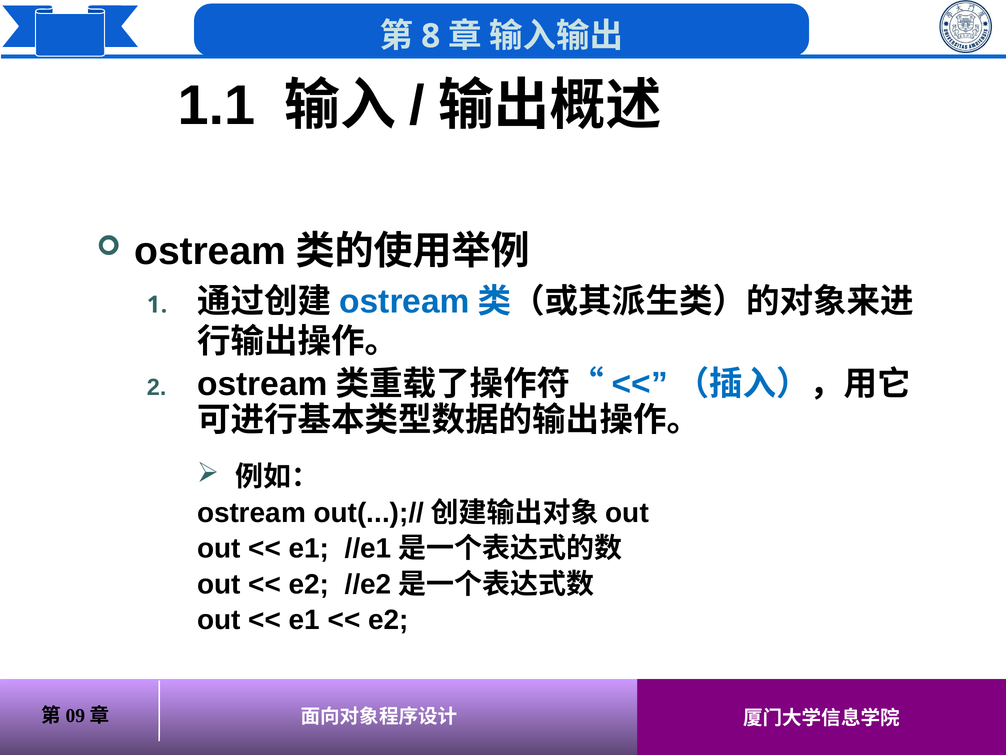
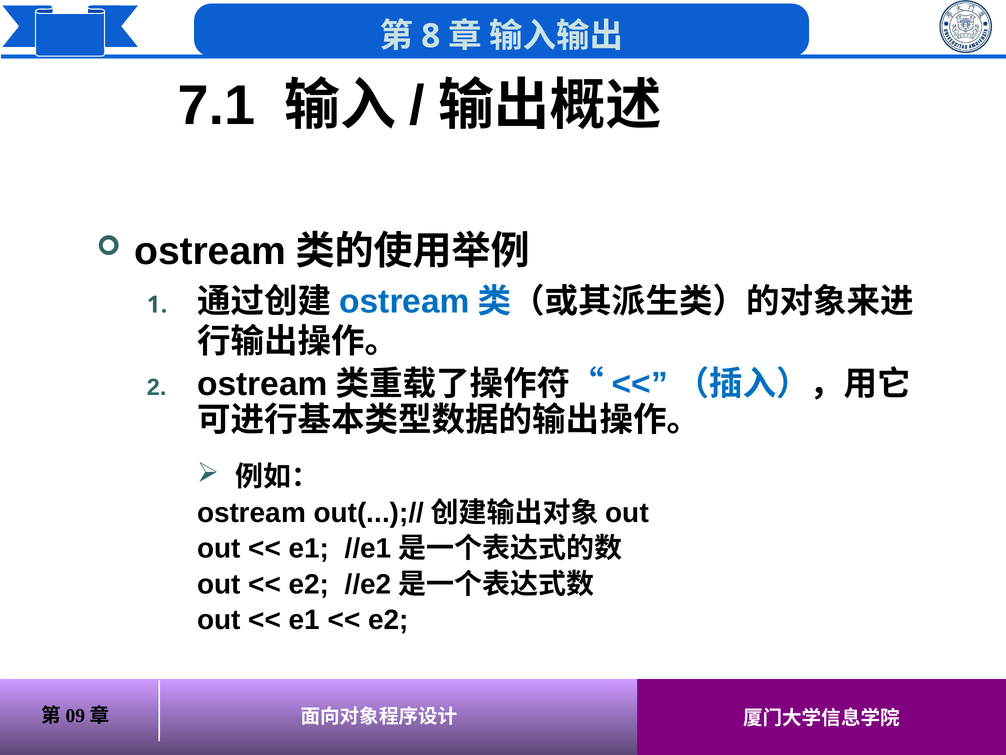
1.1: 1.1 -> 7.1 (217, 106)
